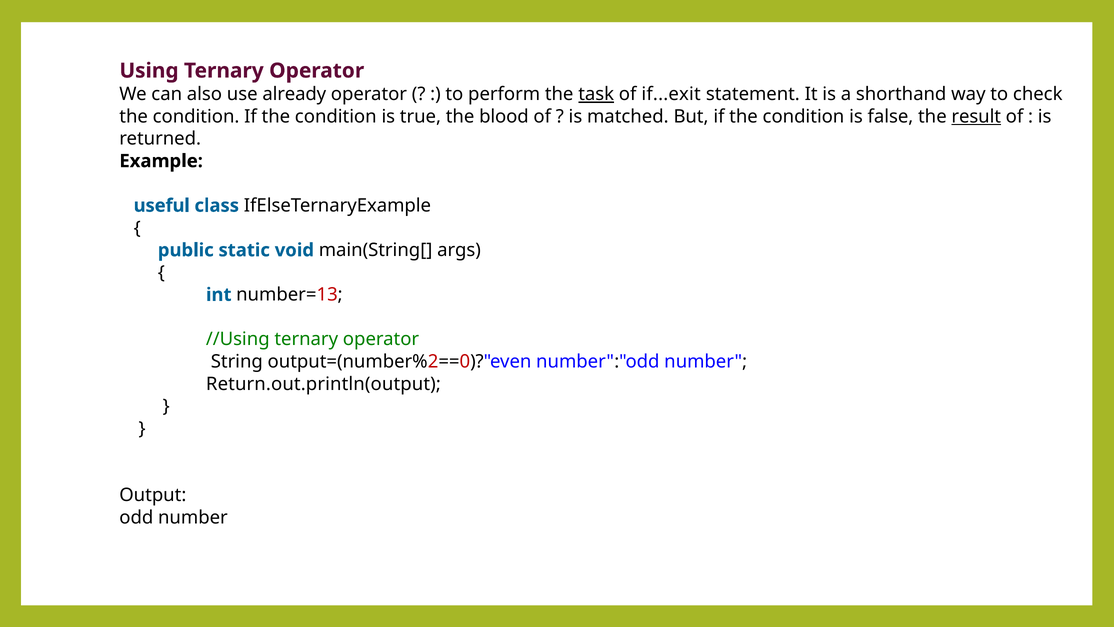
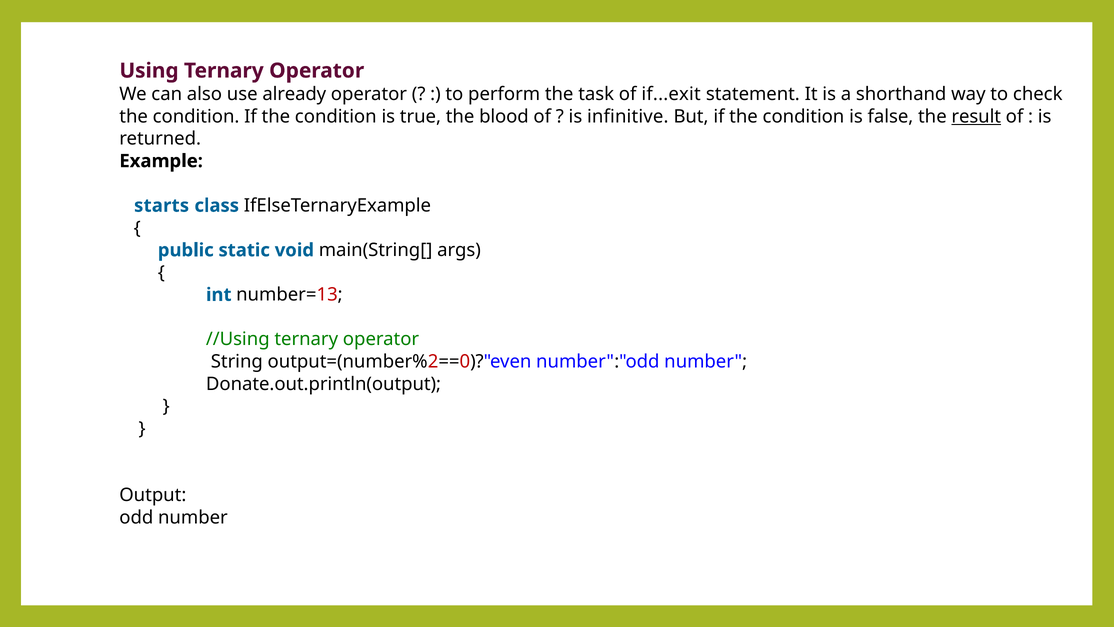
task underline: present -> none (596, 94)
matched: matched -> infinitive (628, 116)
useful: useful -> starts (162, 206)
Return.out.println(output: Return.out.println(output -> Donate.out.println(output (324, 384)
